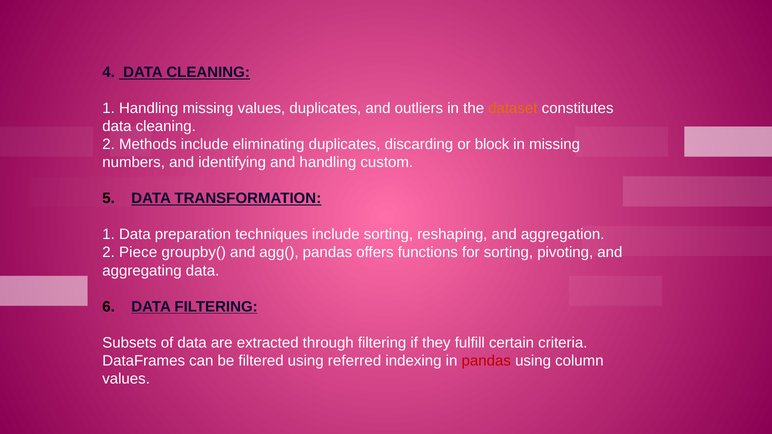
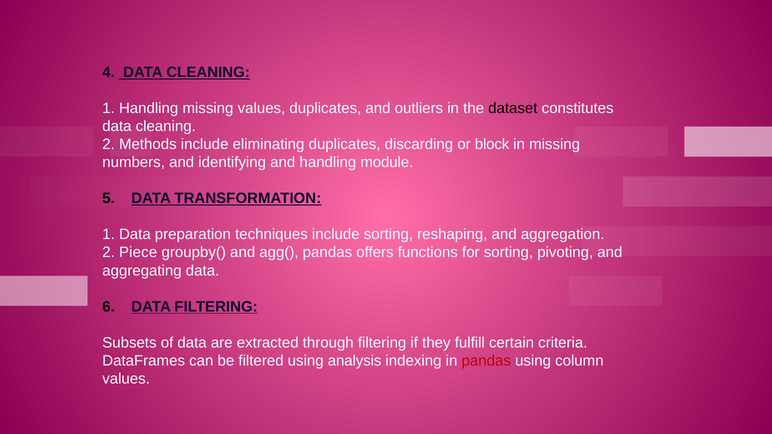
dataset colour: orange -> black (513, 109)
custom: custom -> module (387, 163)
referred: referred -> analysis (355, 361)
